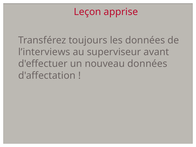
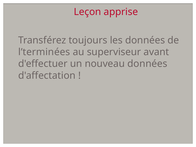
l’interviews: l’interviews -> l’terminées (44, 52)
